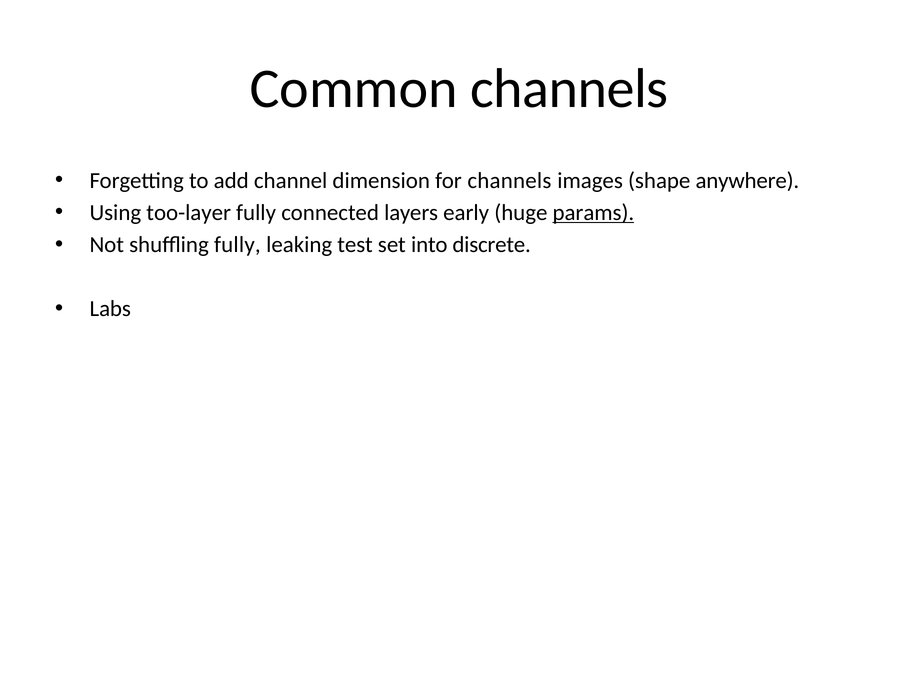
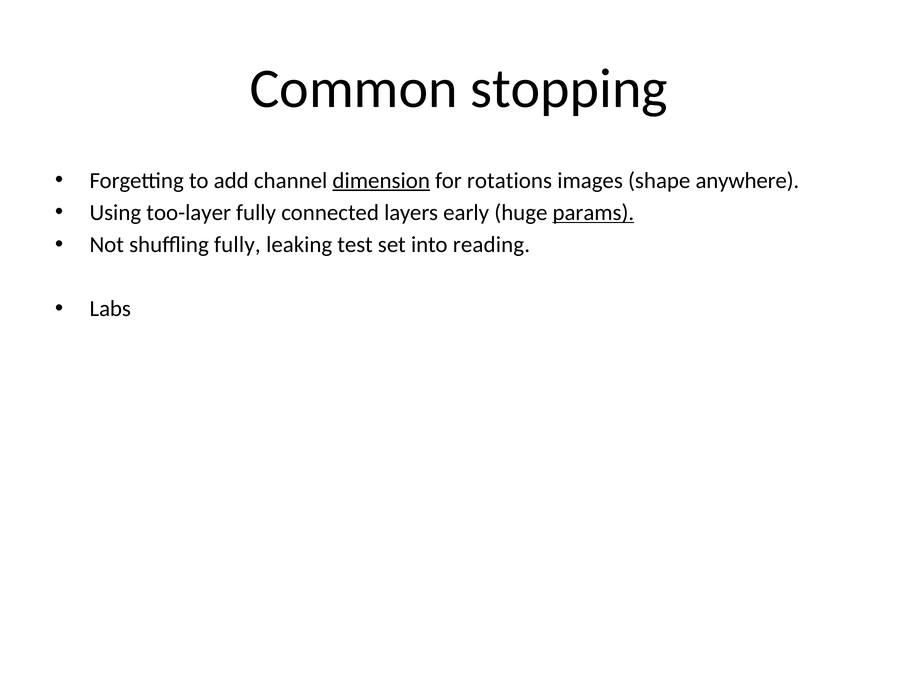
Common channels: channels -> stopping (569, 89)
dimension underline: none -> present (381, 181)
for channels: channels -> rotations (510, 181)
discrete: discrete -> reading (491, 245)
